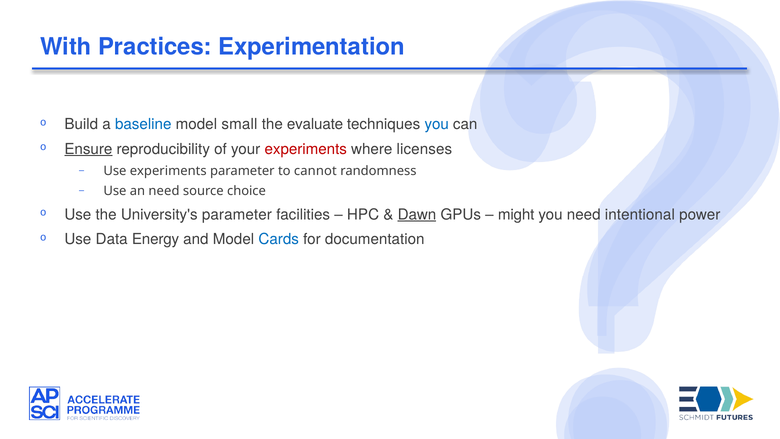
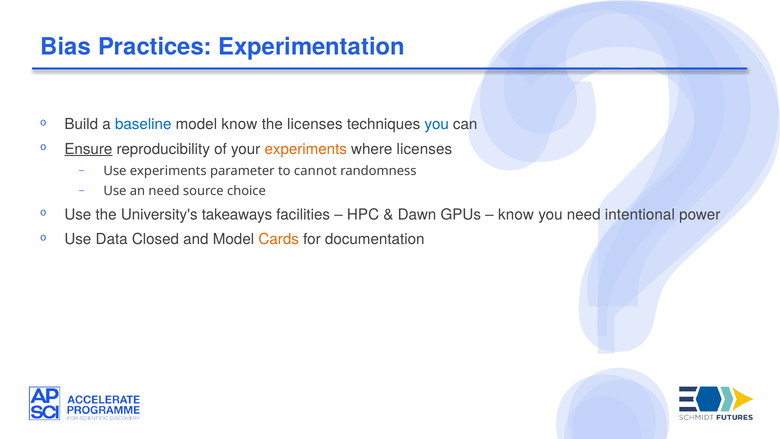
With: With -> Bias (66, 47)
model small: small -> know (239, 124)
the evaluate: evaluate -> licenses (315, 124)
experiments colour: red -> orange (306, 149)
University's parameter: parameter -> takeaways (237, 214)
Dawn underline: present -> none (417, 214)
might: might -> know (516, 214)
Energy: Energy -> Closed (155, 239)
Cards colour: blue -> orange (279, 239)
